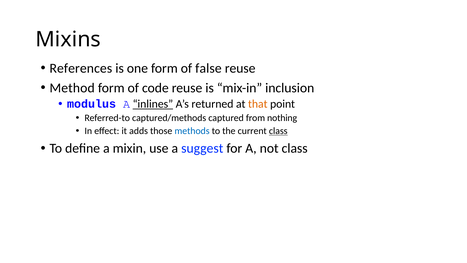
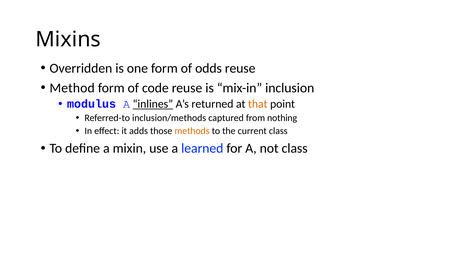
References: References -> Overridden (81, 68)
false: false -> odds (209, 68)
captured/methods: captured/methods -> inclusion/methods (169, 118)
methods colour: blue -> orange (192, 131)
class underline: present -> none (278, 131)
suggest: suggest -> learned (202, 148)
